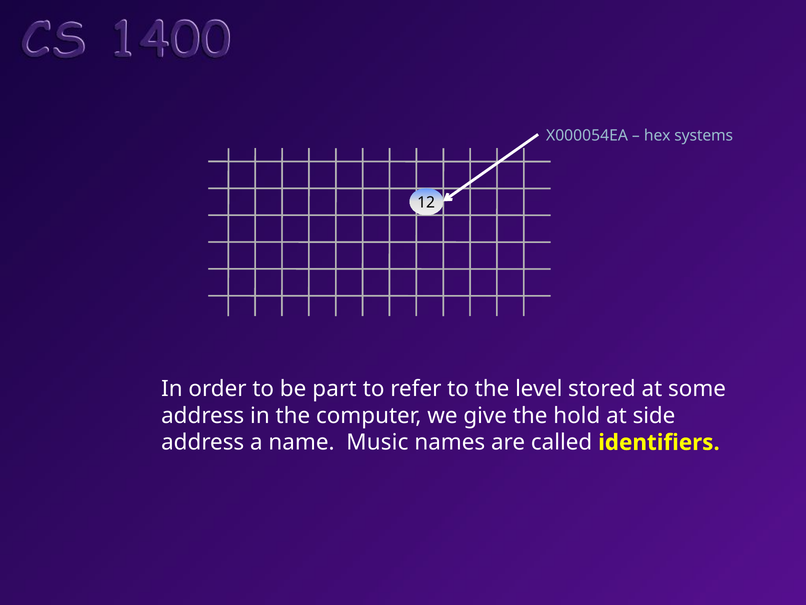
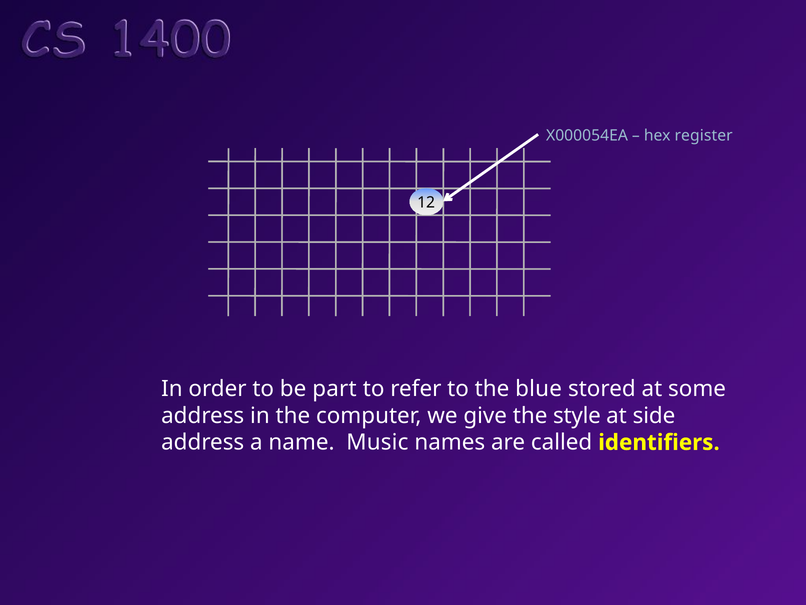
systems: systems -> register (704, 135)
level: level -> blue (539, 388)
hold: hold -> style (577, 415)
